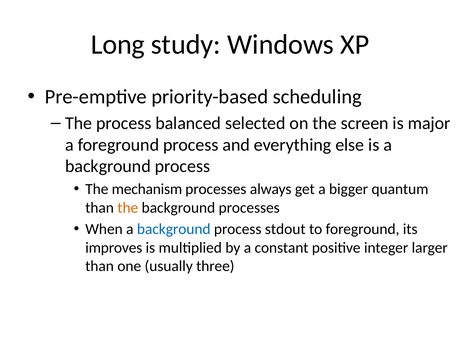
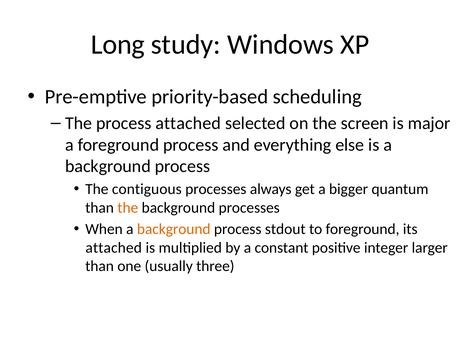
process balanced: balanced -> attached (188, 123)
mechanism: mechanism -> contiguous (147, 189)
background colour: blue -> orange (174, 229)
improves: improves -> attached (114, 247)
